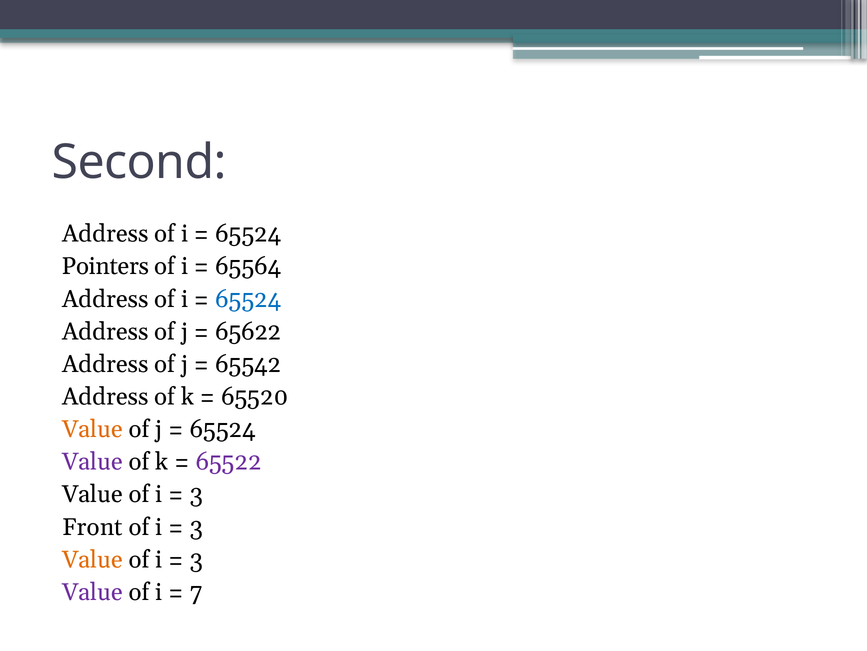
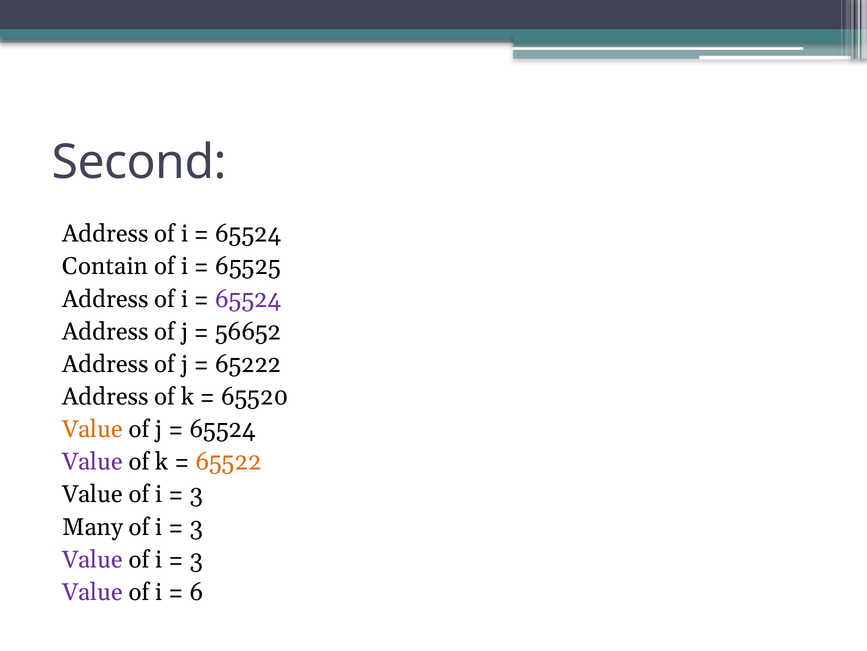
Pointers: Pointers -> Contain (105, 266)
65564: 65564 -> 65525 (248, 266)
65524 colour: blue -> purple (248, 299)
65622: 65622 -> 56652 (248, 331)
65542: 65542 -> 65222 (248, 364)
65522 colour: purple -> orange (229, 461)
Front: Front -> Many (93, 526)
Value colour: orange -> purple (93, 559)
7: 7 -> 6 (196, 592)
